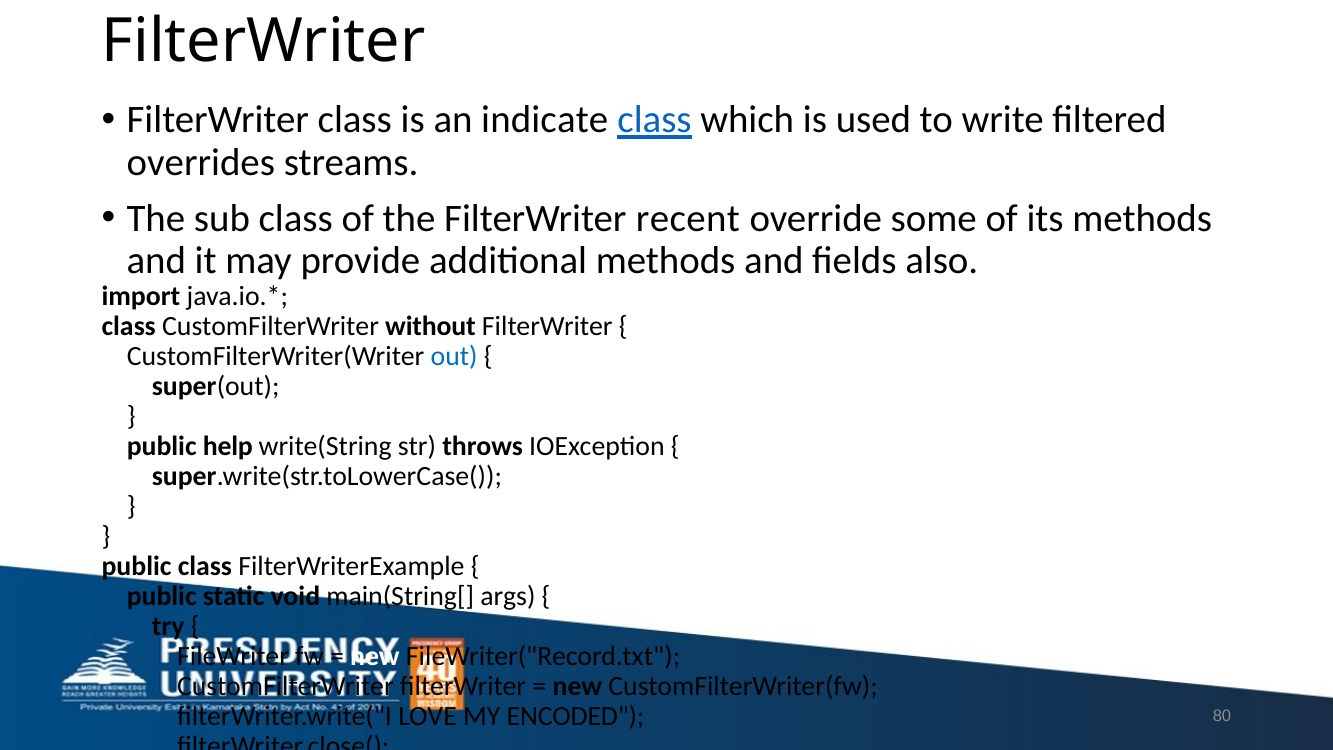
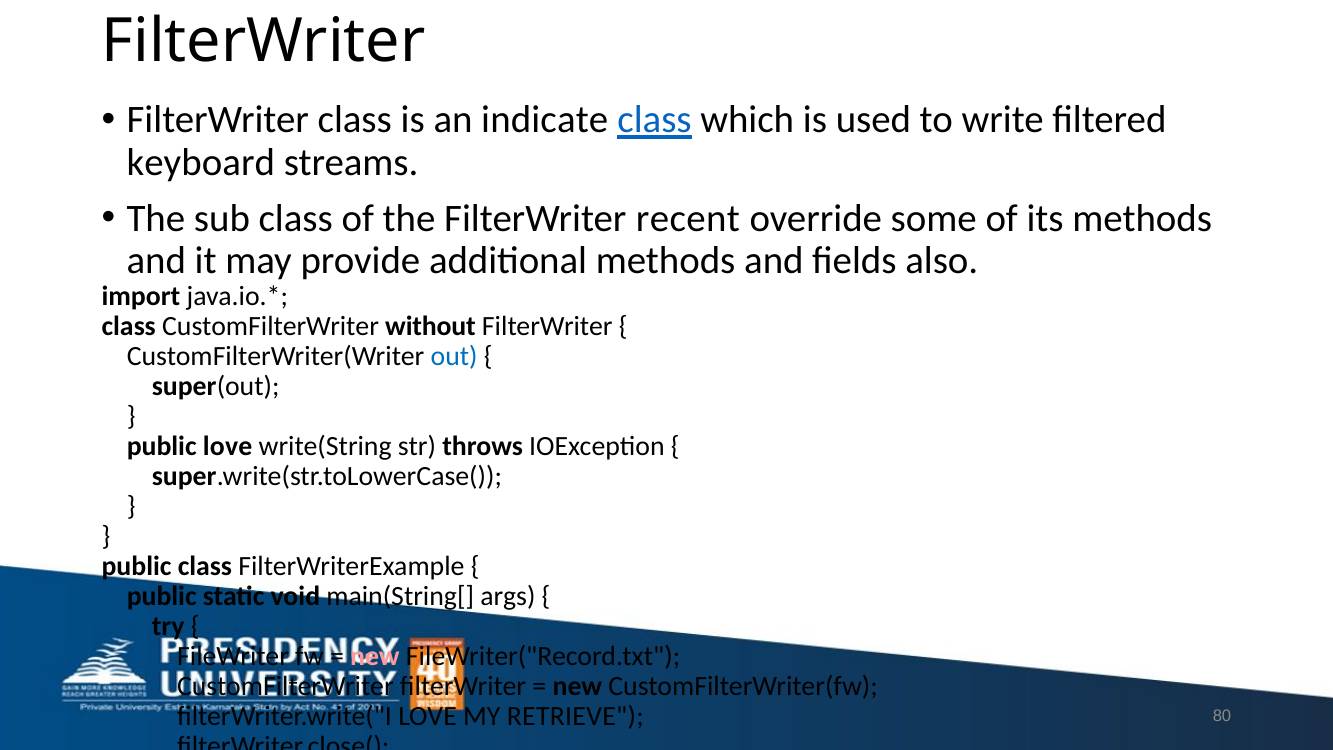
overrides: overrides -> keyboard (201, 162)
public help: help -> love (228, 446)
new colour: white -> pink (375, 656)
ENCODED: ENCODED -> RETRIEVE (575, 716)
